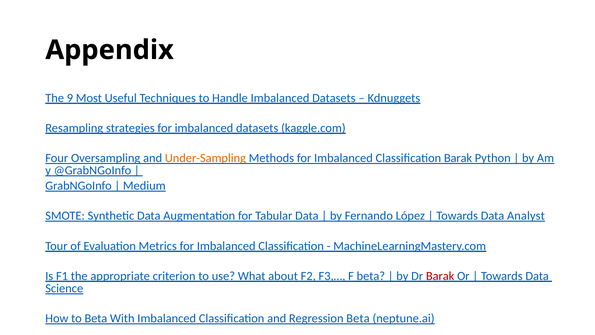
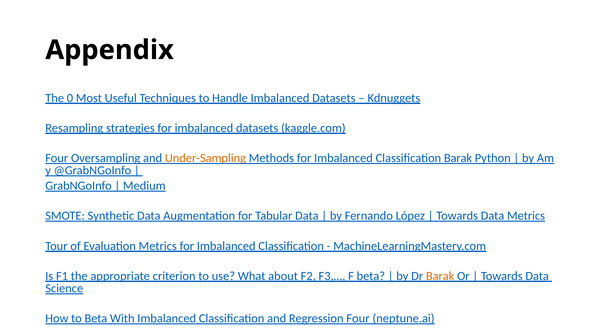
9: 9 -> 0 (70, 98)
Data Analyst: Analyst -> Metrics (526, 216)
Barak colour: red -> orange (440, 276)
Regression Beta: Beta -> Four (358, 318)
